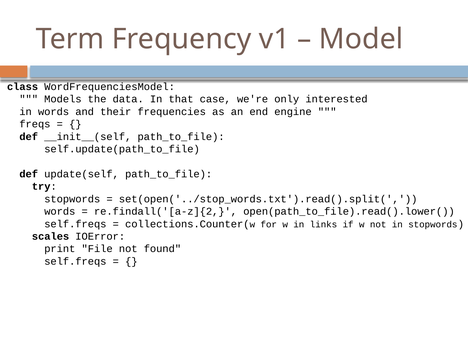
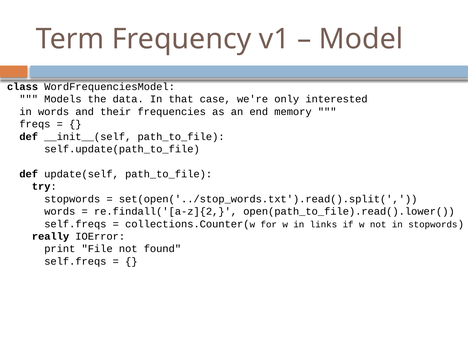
engine: engine -> memory (293, 112)
scales: scales -> really (51, 236)
